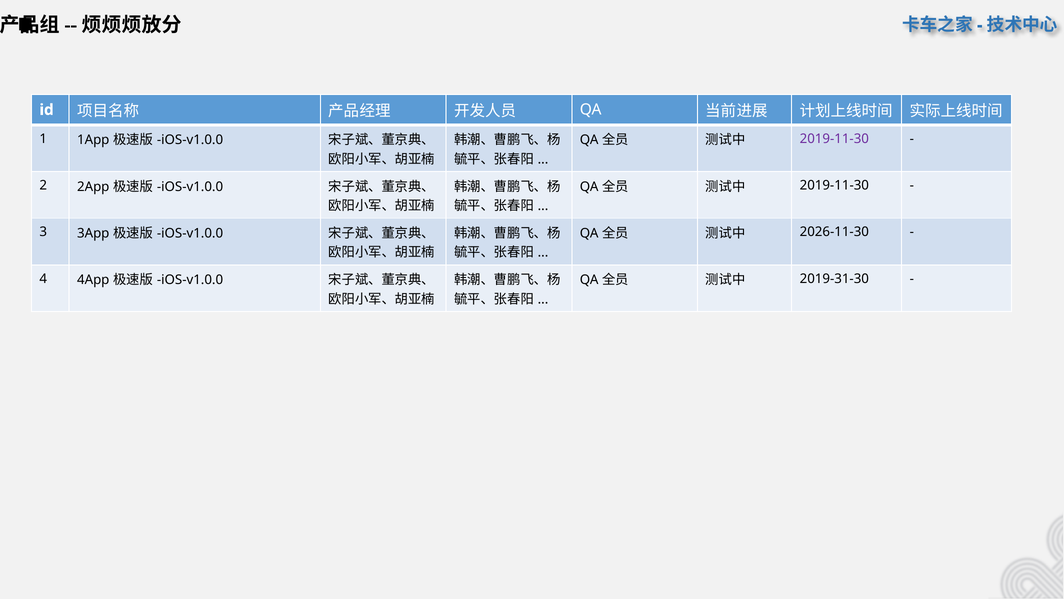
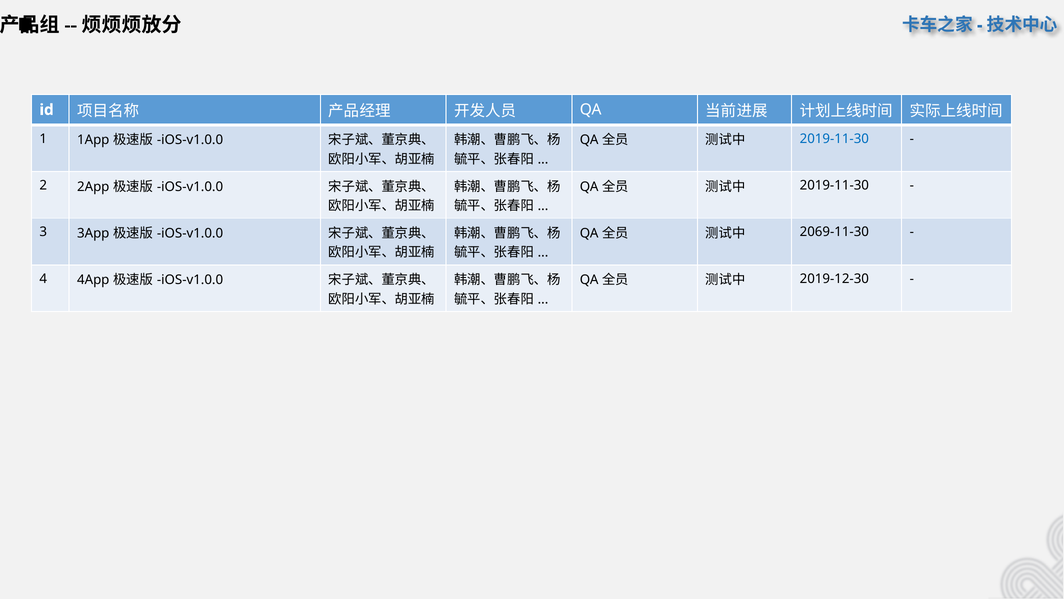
2019-11-30 colour: purple -> blue (834, 139)
2026-11-30: 2026-11-30 -> 2069-11-30 (834, 232)
2019-31-30: 2019-31-30 -> 2019-12-30 (834, 278)
